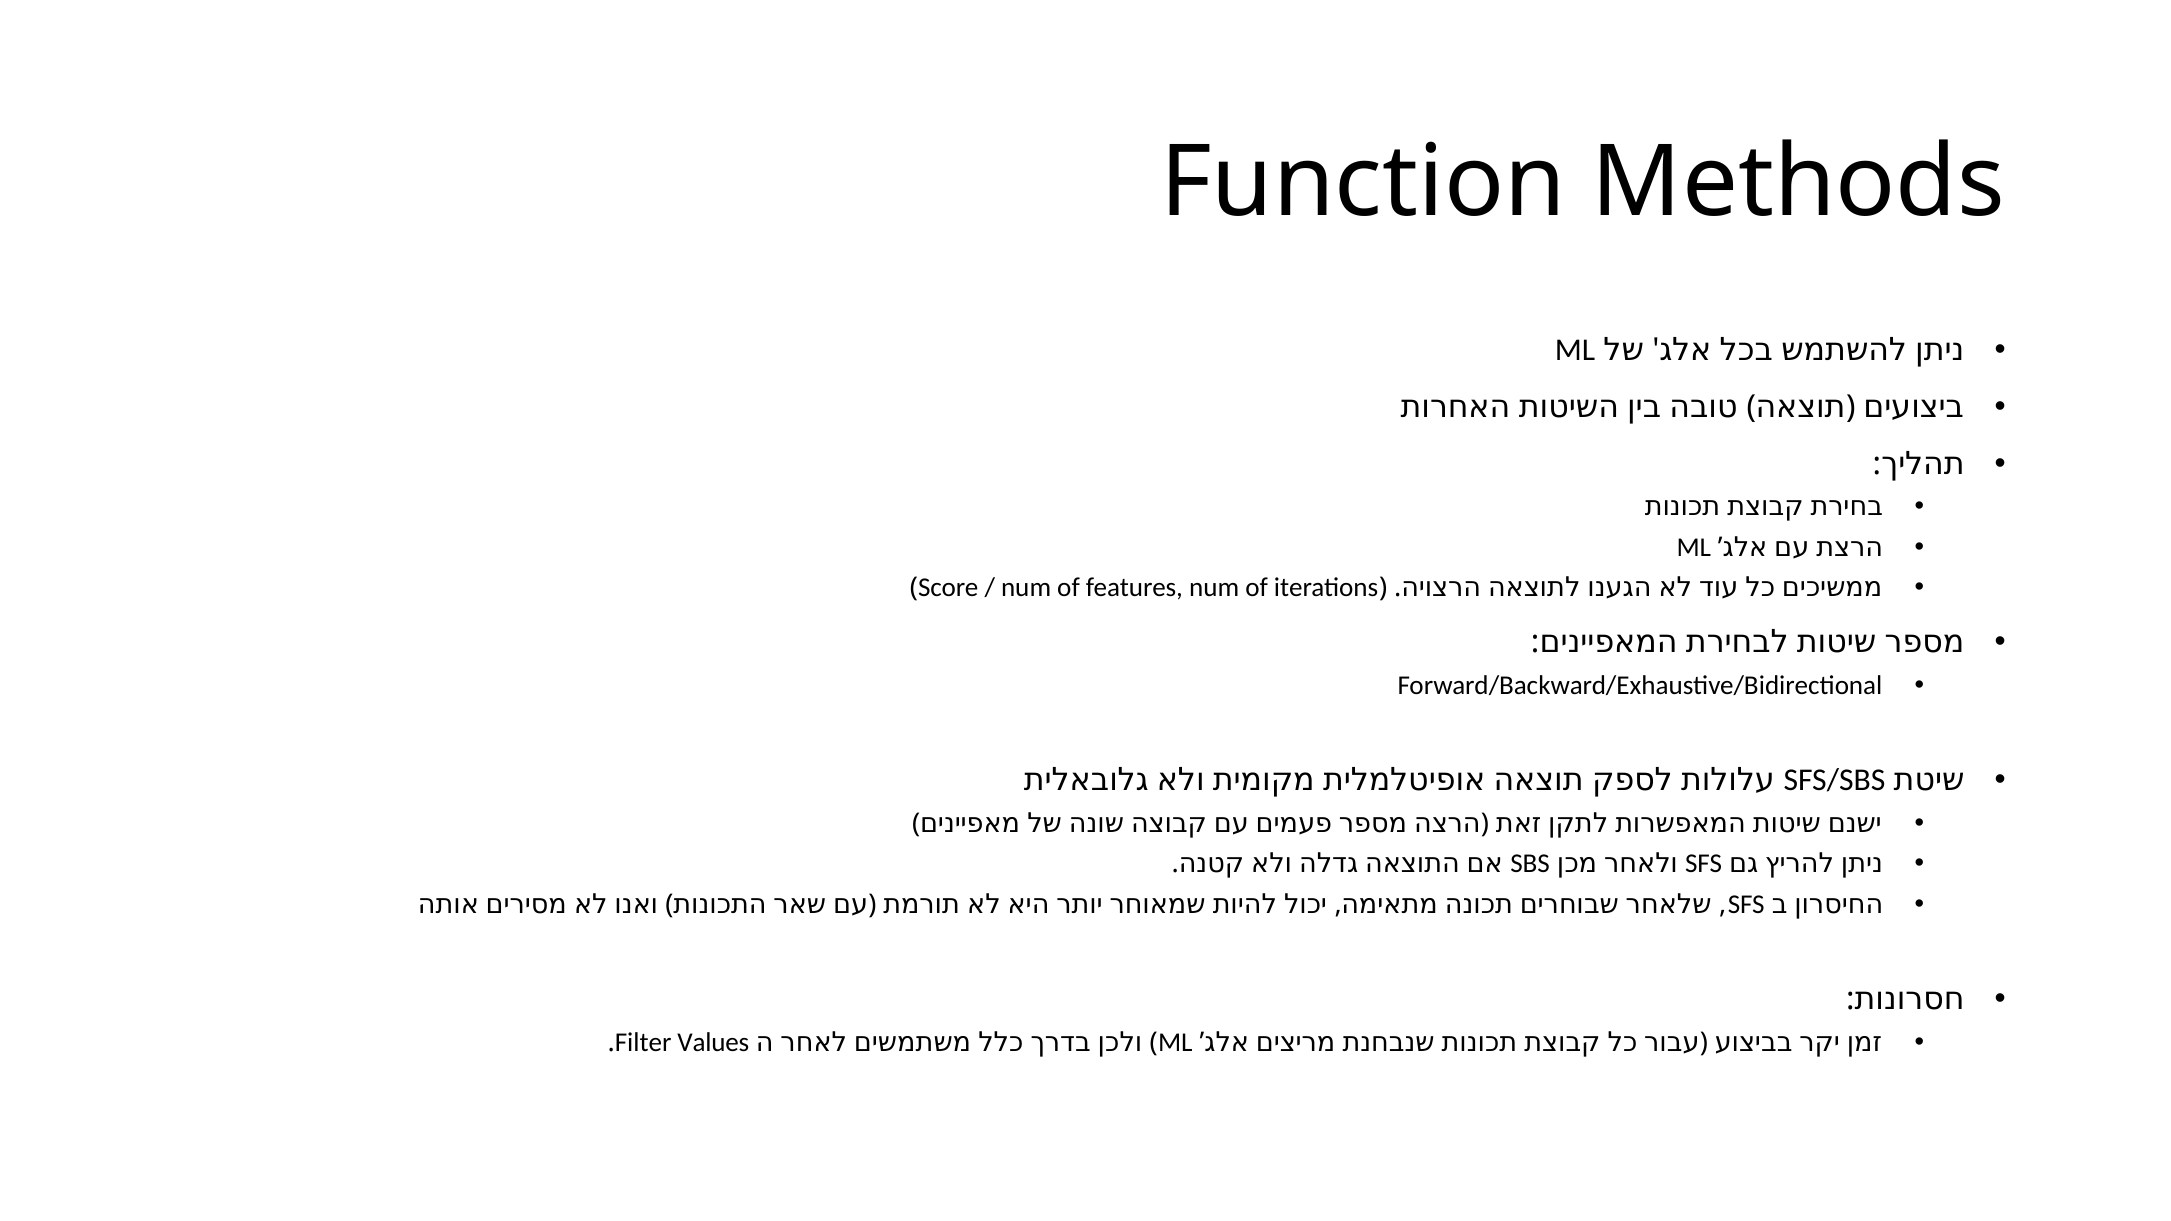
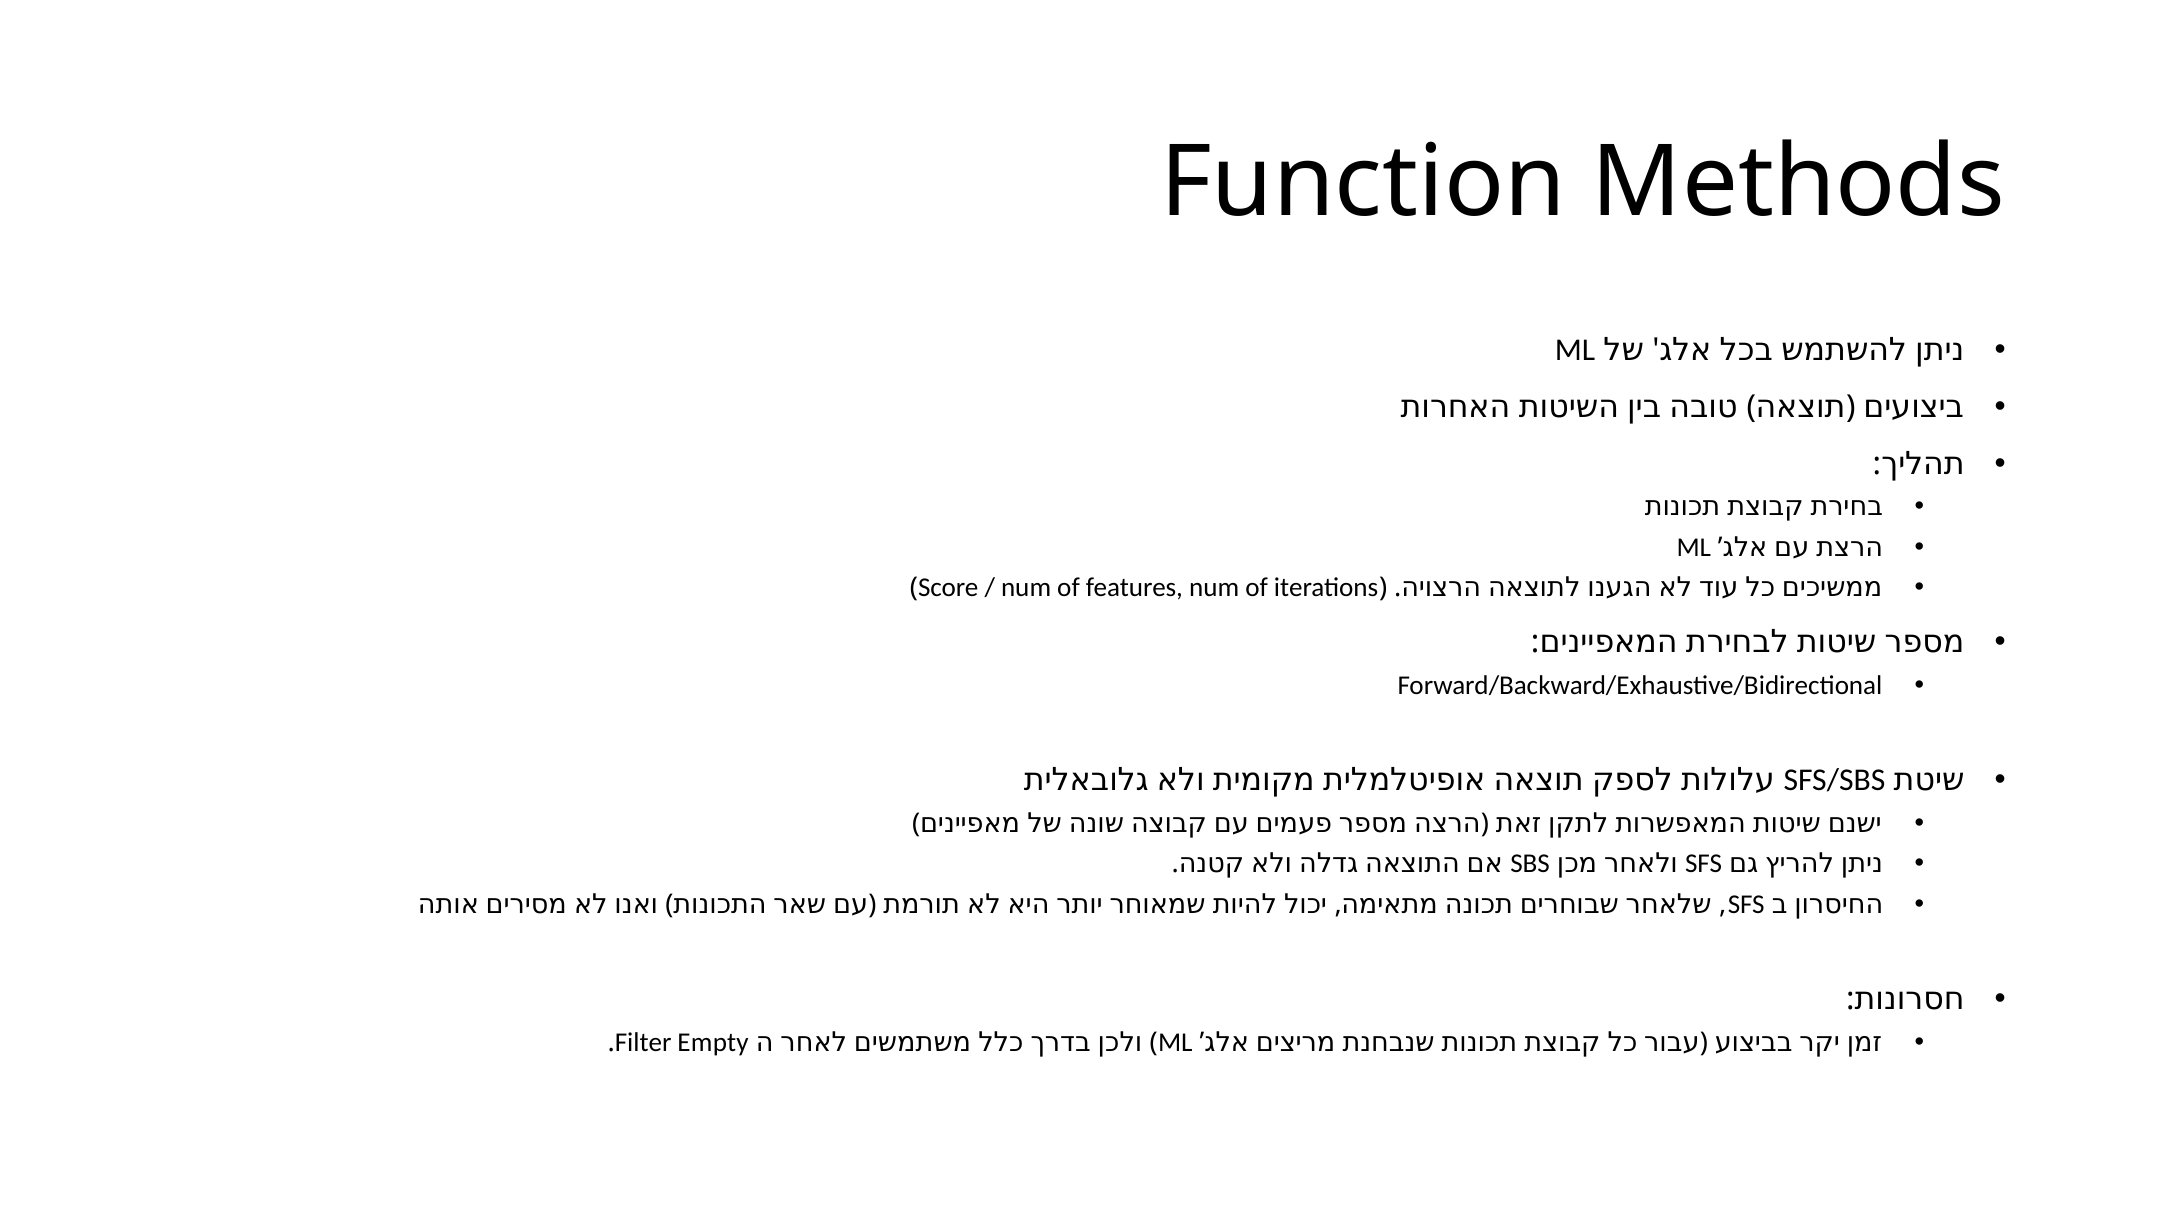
Values: Values -> Empty (713, 1043)
